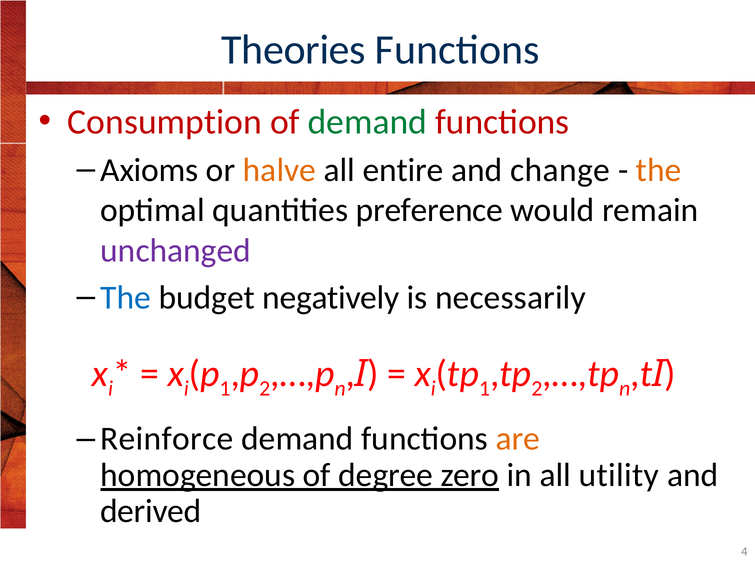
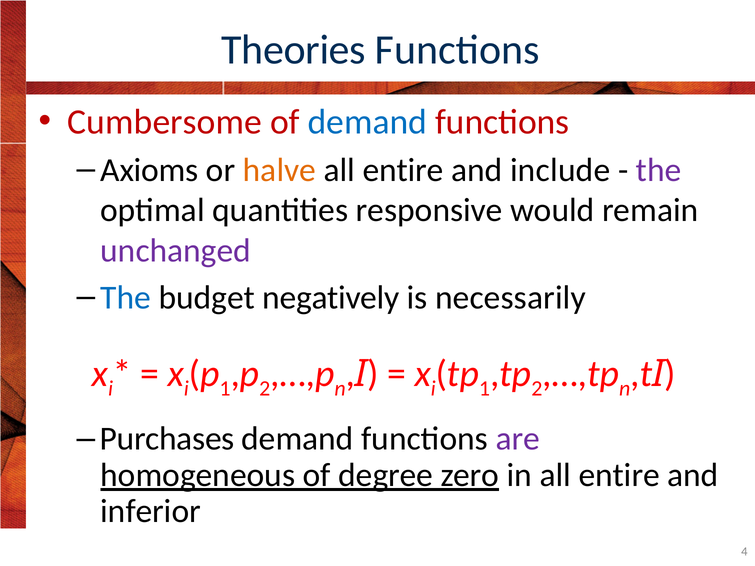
Consumption: Consumption -> Cumbersome (165, 122)
demand colour: green -> blue (367, 122)
change: change -> include (560, 170)
the colour: orange -> purple (659, 170)
preference: preference -> responsive (429, 210)
Reinforce: Reinforce -> Purchases (167, 439)
are colour: orange -> purple (518, 439)
in all utility: utility -> entire (619, 475)
derived: derived -> inferior (151, 512)
